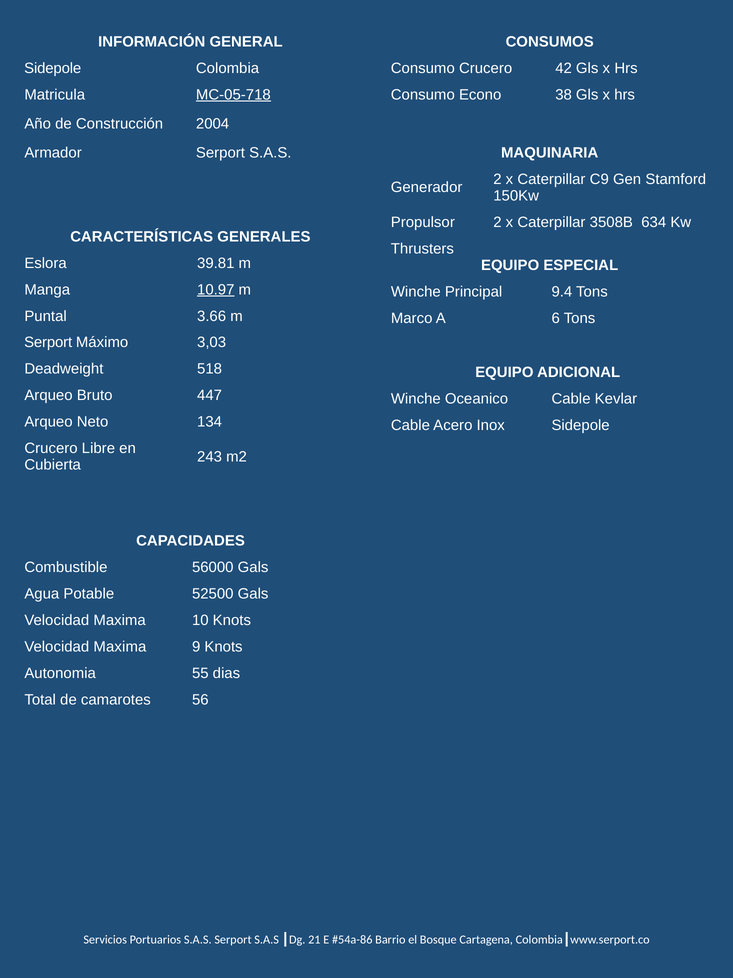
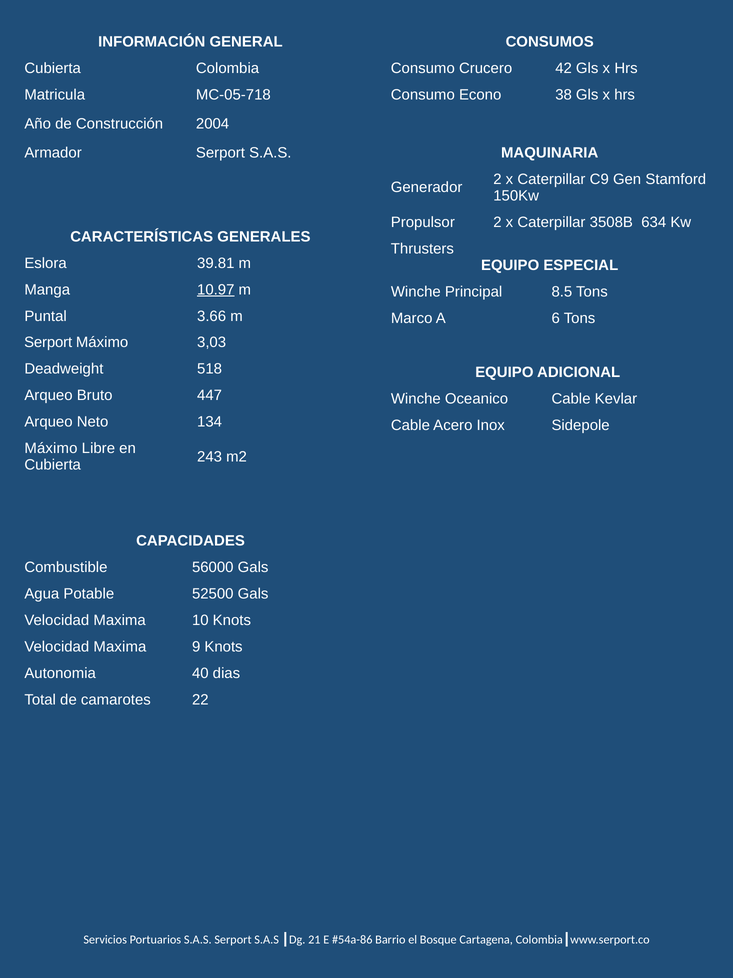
Sidepole: Sidepole -> Cubierta (53, 68)
MC-05-718 underline: present -> none (233, 95)
9.4: 9.4 -> 8.5 (562, 292)
Crucero: Crucero -> Máximo (51, 448)
55: 55 -> 40 (200, 673)
56: 56 -> 22 (200, 699)
